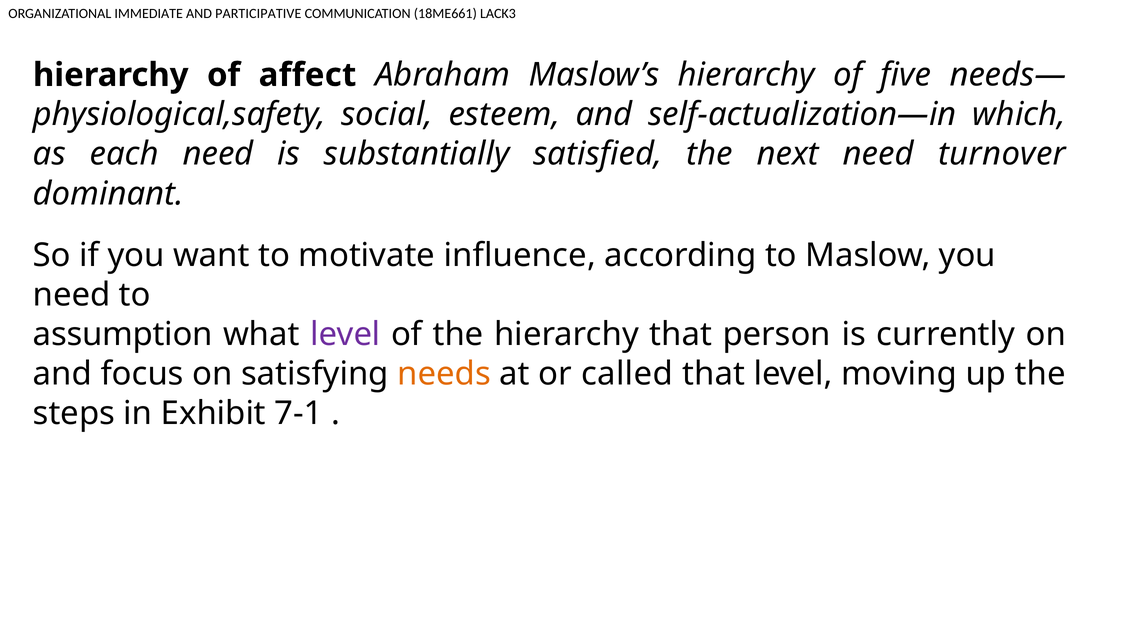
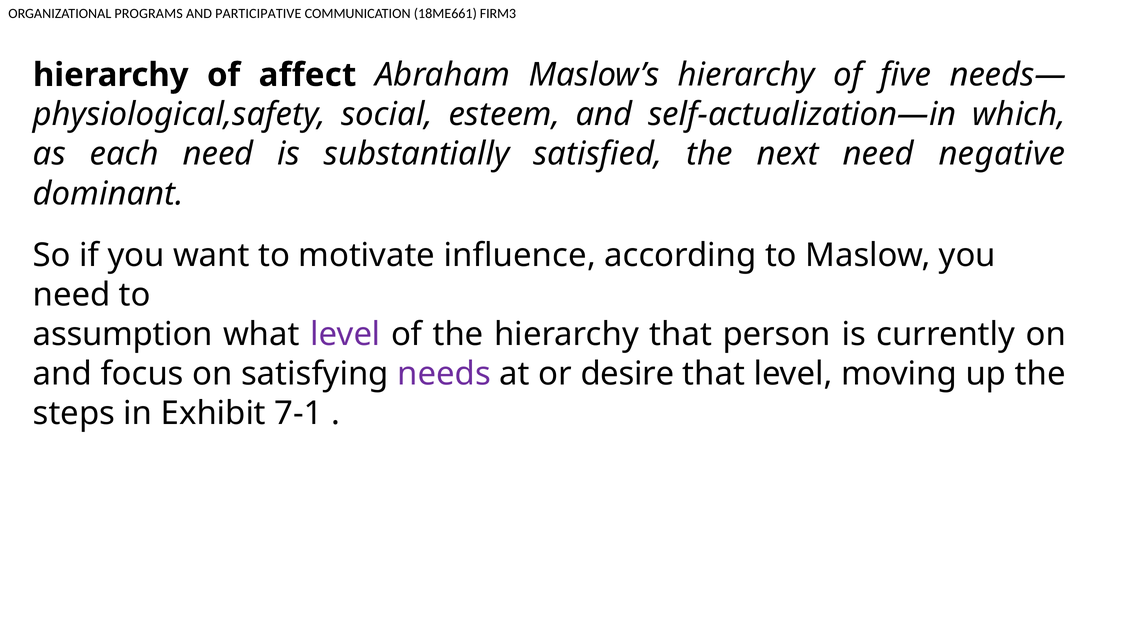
IMMEDIATE: IMMEDIATE -> PROGRAMS (149, 14)
LACK3: LACK3 -> FIRM3 (498, 14)
turnover: turnover -> negative (1002, 154)
needs colour: orange -> purple (444, 374)
called: called -> desire (627, 374)
